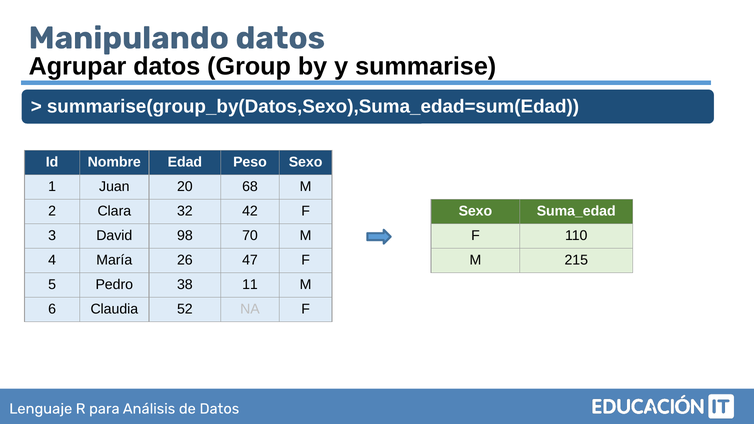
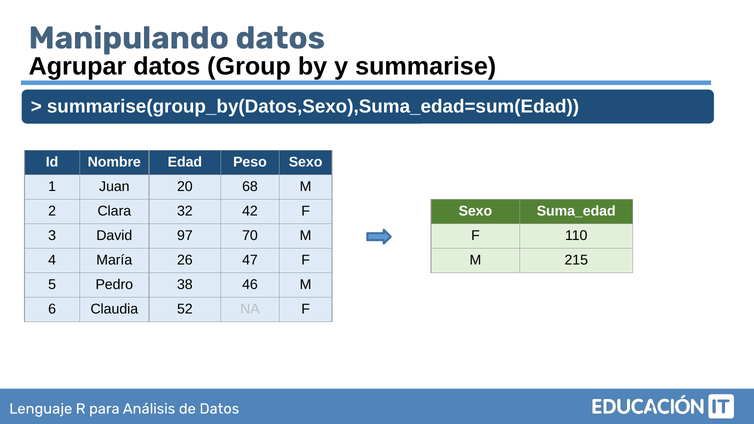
98: 98 -> 97 (185, 236)
11: 11 -> 46 (250, 285)
